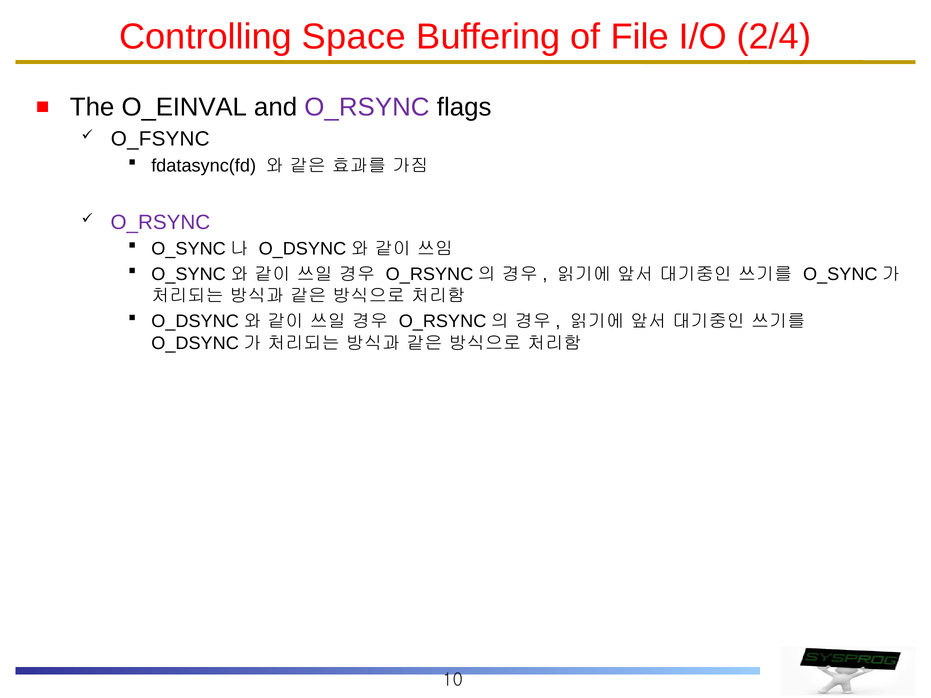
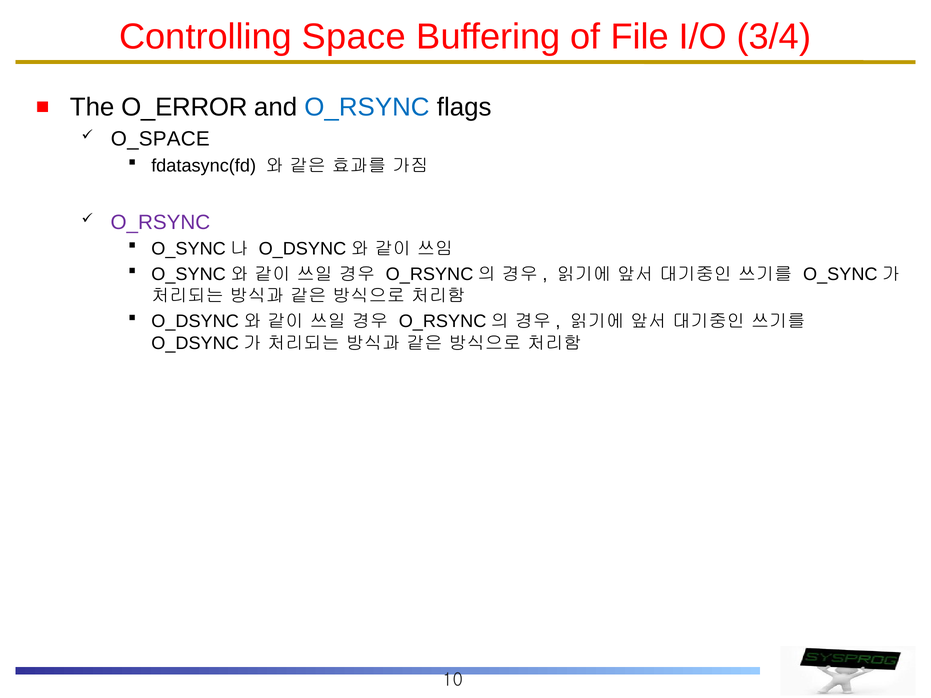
2/4: 2/4 -> 3/4 (774, 37)
O_EINVAL: O_EINVAL -> O_ERROR (184, 107)
O_RSYNC colour: purple -> blue (367, 107)
O_FSYNC: O_FSYNC -> O_SPACE (160, 139)
